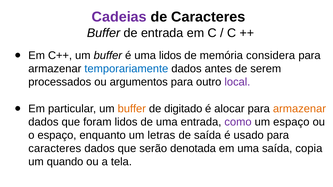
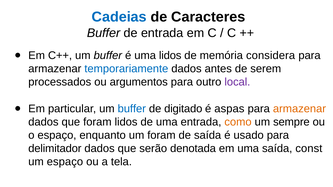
Cadeias colour: purple -> blue (119, 17)
buffer colour: orange -> blue (132, 109)
alocar: alocar -> aspas (229, 109)
como colour: purple -> orange (238, 122)
um espaço: espaço -> sempre (291, 122)
um letras: letras -> foram (161, 135)
caracteres: caracteres -> delimitador (55, 149)
copia: copia -> const (309, 149)
um quando: quando -> espaço (65, 162)
